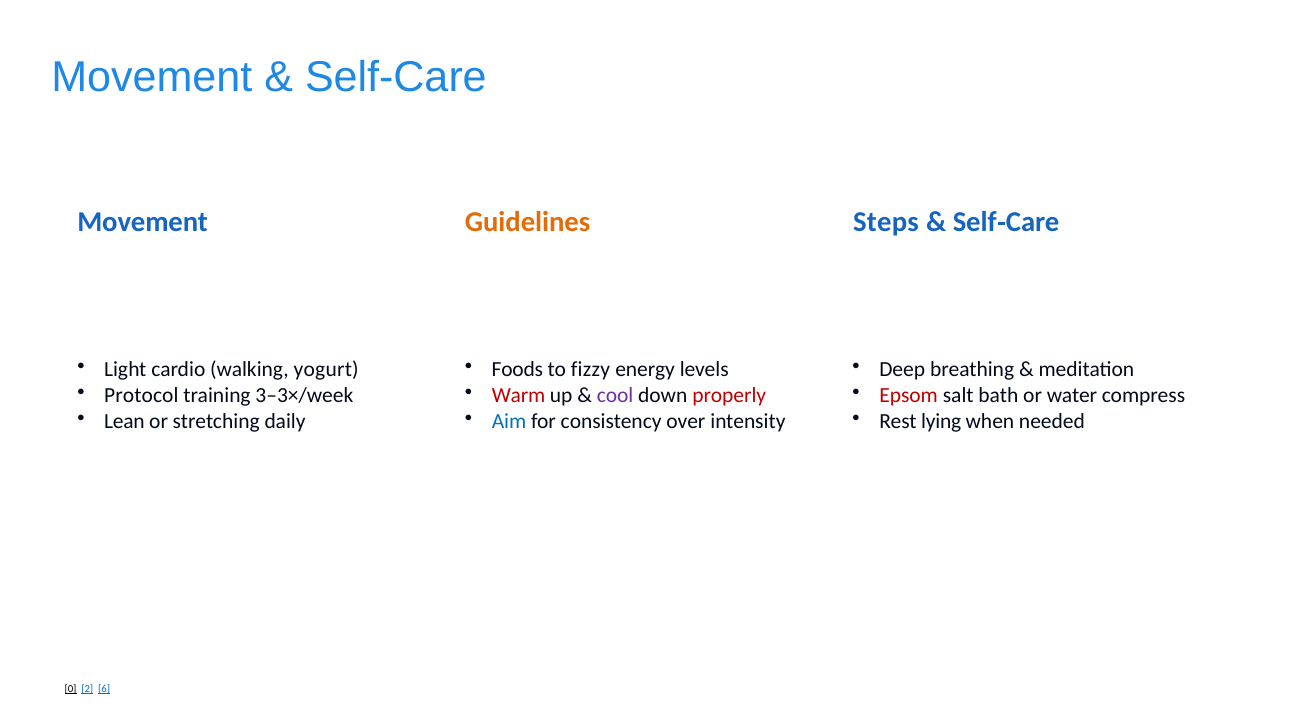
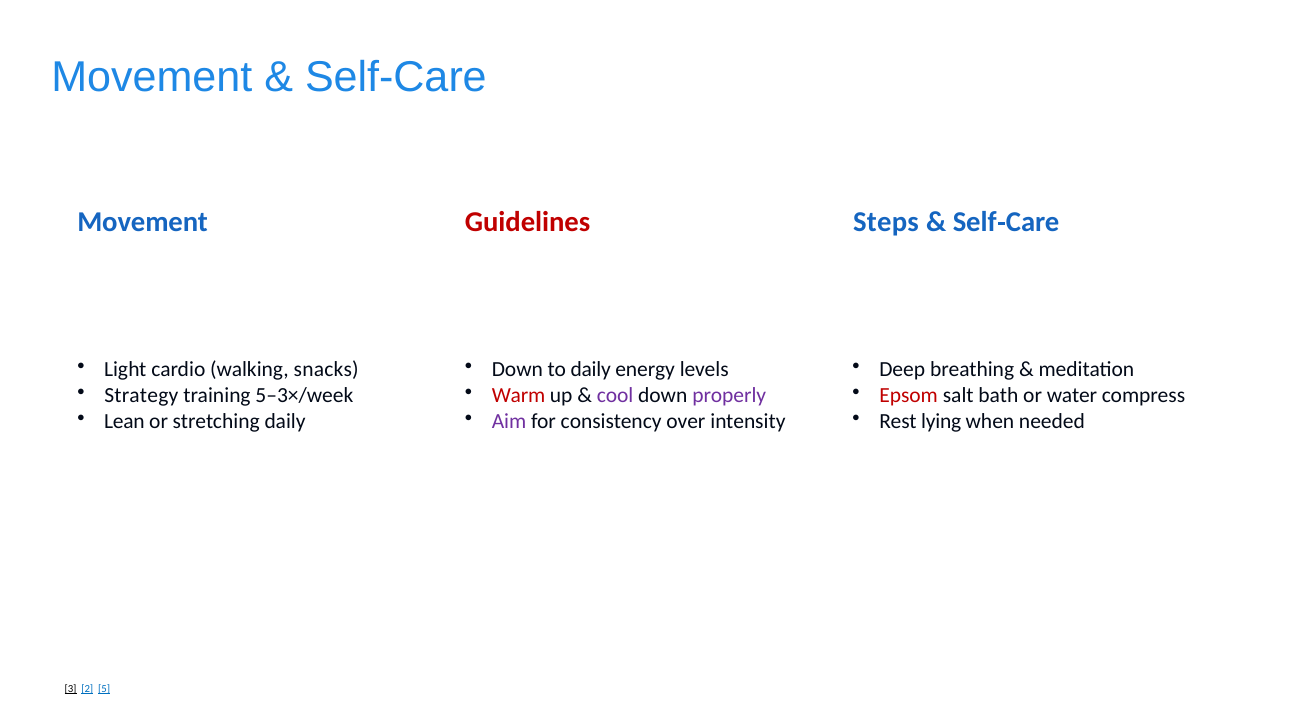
Guidelines colour: orange -> red (528, 222)
yogurt: yogurt -> snacks (326, 370)
Foods: Foods -> Down (517, 370)
to fizzy: fizzy -> daily (591, 370)
Protocol: Protocol -> Strategy (141, 396)
3–3×/week: 3–3×/week -> 5–3×/week (304, 396)
properly colour: red -> purple (729, 396)
Aim colour: blue -> purple (509, 421)
0: 0 -> 3 (71, 689)
6: 6 -> 5 (104, 689)
